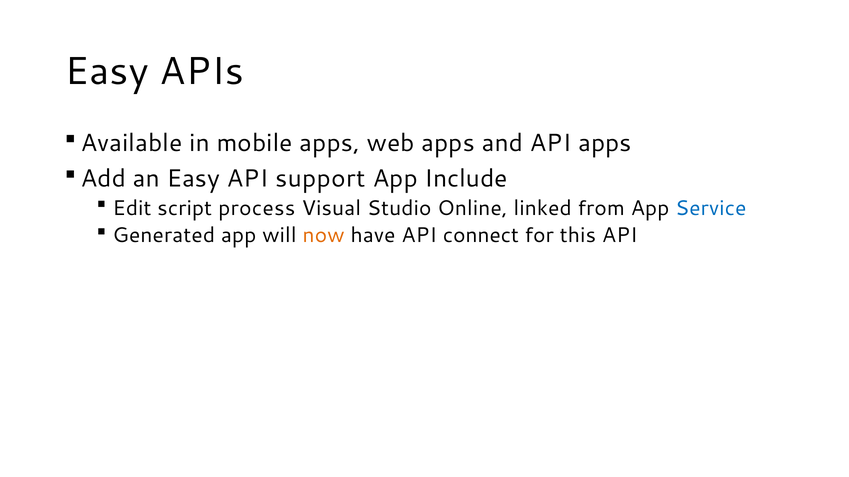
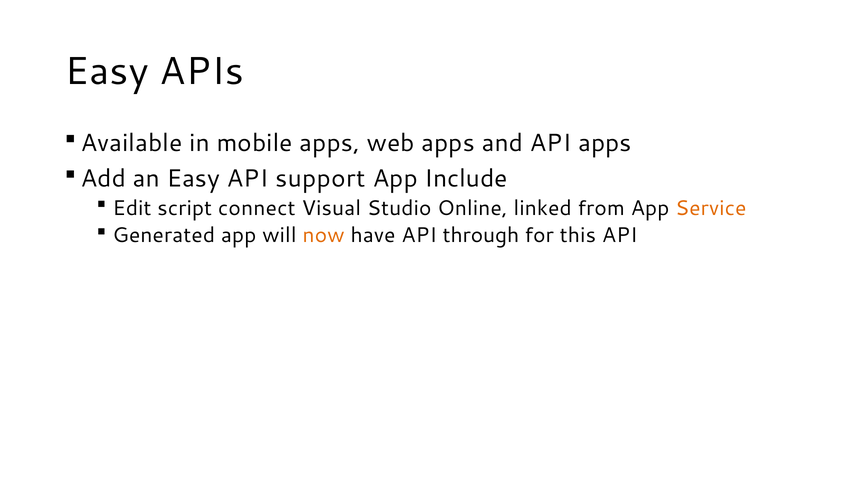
process: process -> connect (257, 208)
Service colour: blue -> orange (711, 208)
connect: connect -> through (481, 236)
